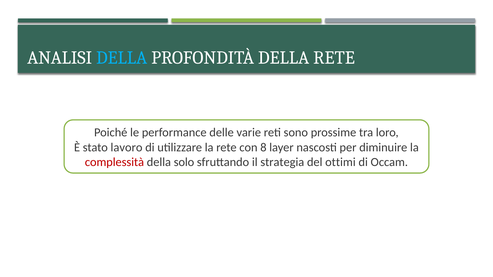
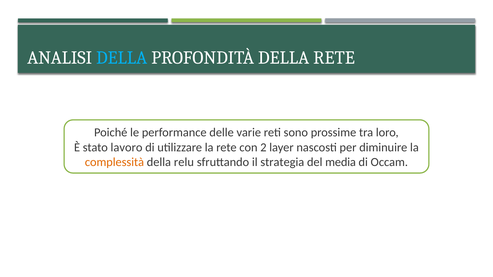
8: 8 -> 2 (263, 147)
complessità colour: red -> orange (114, 162)
solo: solo -> relu (184, 162)
ottimi: ottimi -> media (341, 162)
